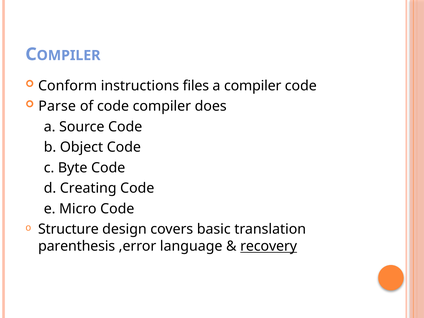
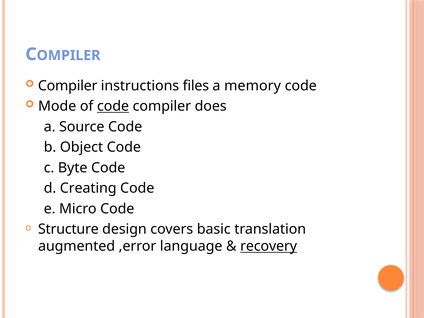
Conform: Conform -> Compiler (68, 86)
a compiler: compiler -> memory (253, 86)
Parse: Parse -> Mode (57, 106)
code underline: none -> present (113, 106)
parenthesis: parenthesis -> augmented (77, 246)
